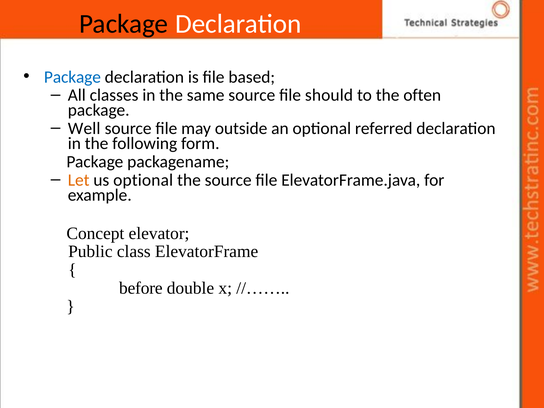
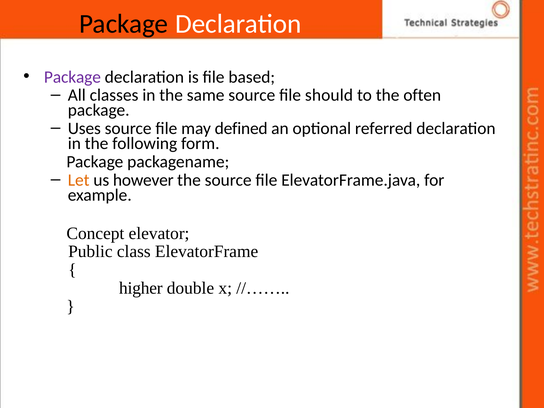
Package colour: blue -> purple (72, 77)
Well: Well -> Uses (84, 129)
outside: outside -> defined (241, 129)
us optional: optional -> however (143, 180)
before: before -> higher (141, 288)
